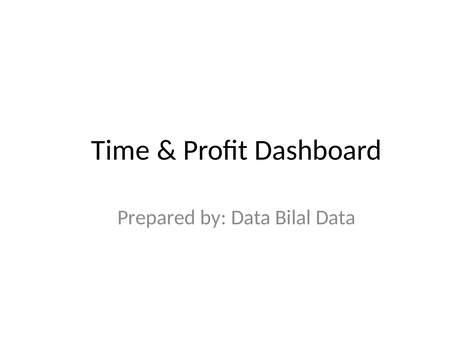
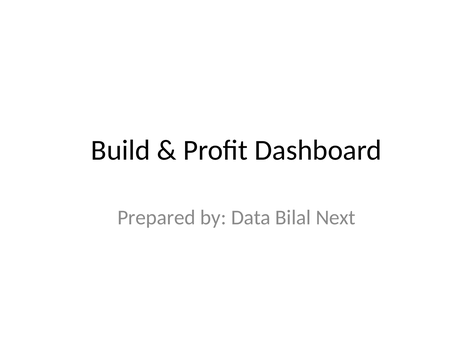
Time: Time -> Build (121, 150)
Bilal Data: Data -> Next (336, 217)
